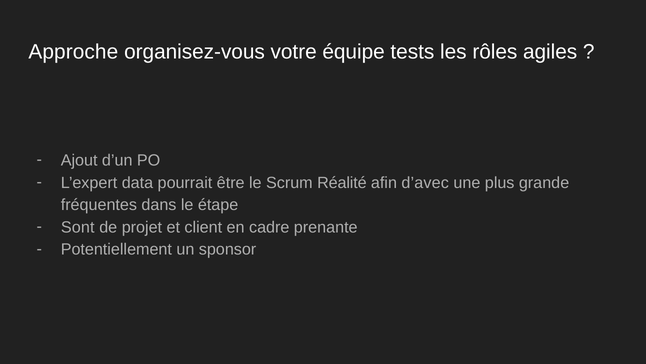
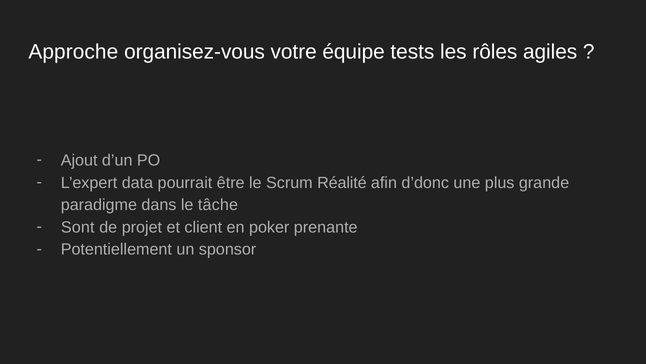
d’avec: d’avec -> d’donc (425, 182)
fréquentes: fréquentes -> paradigme (99, 205)
étape: étape -> tâche (218, 205)
cadre: cadre -> poker (269, 227)
